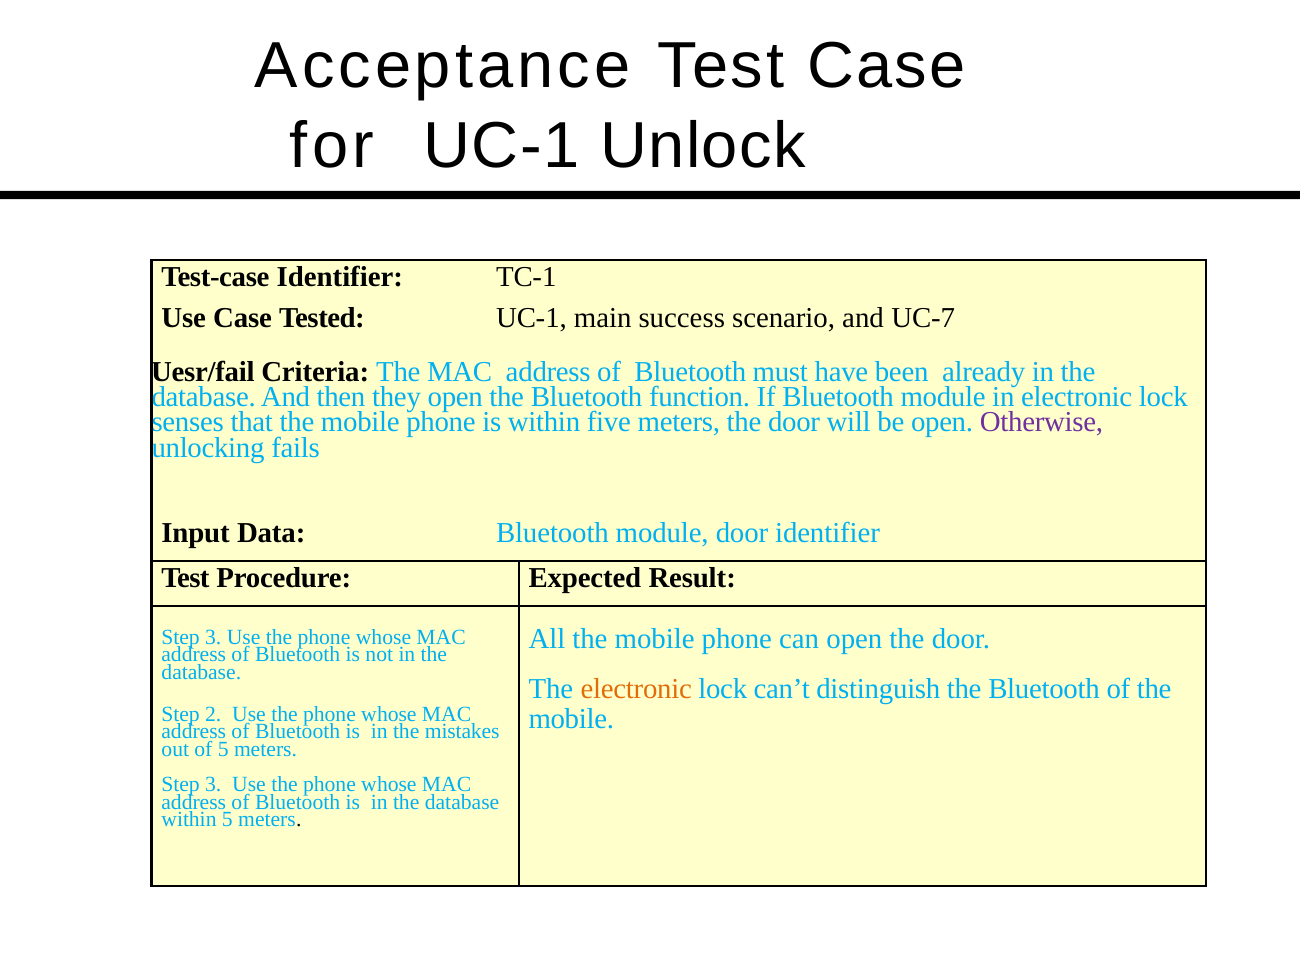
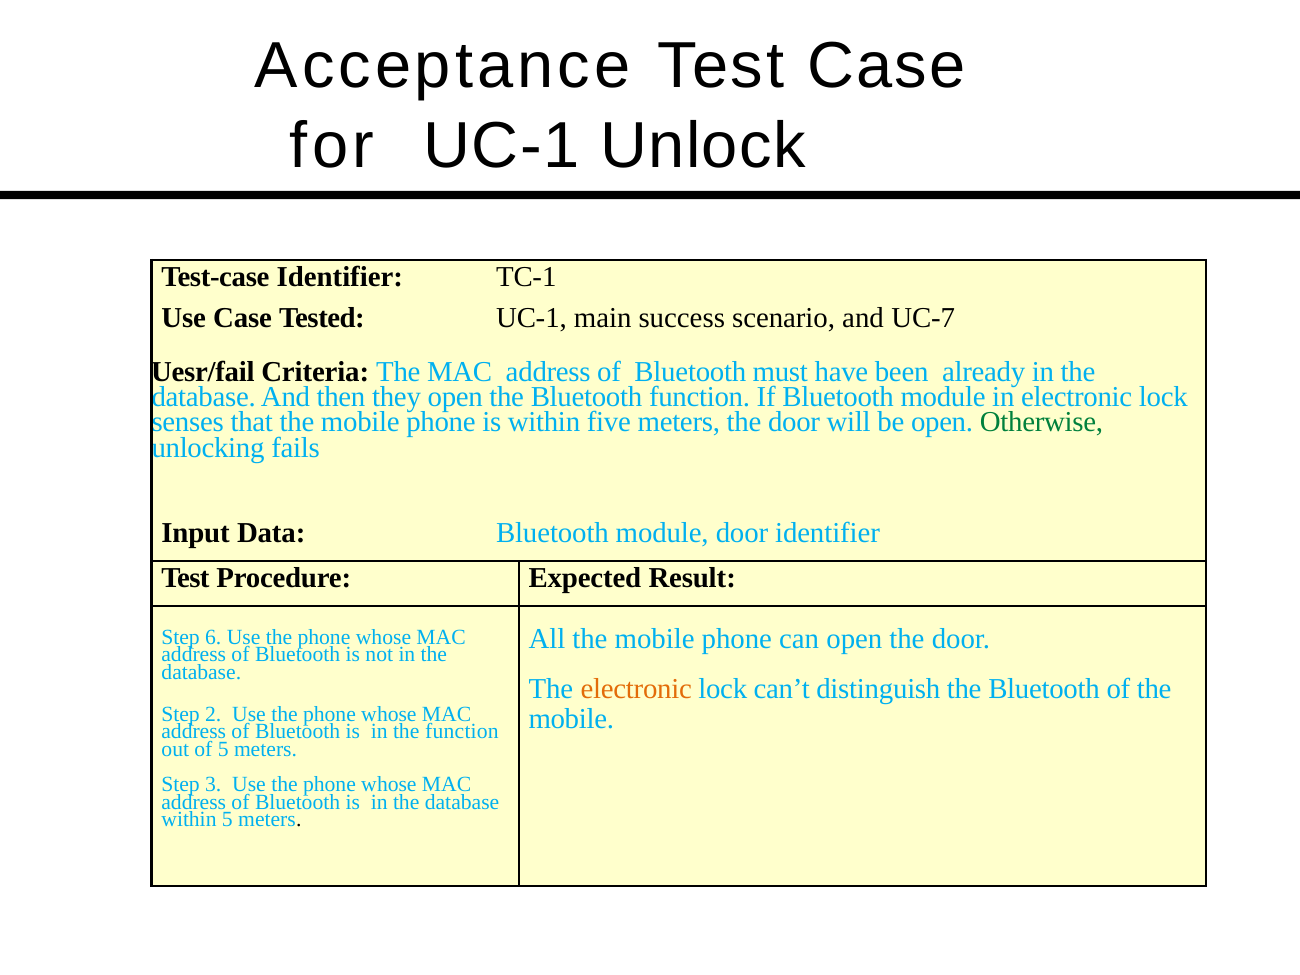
Otherwise colour: purple -> green (1041, 422)
3: 3 -> 6 (213, 637)
the mistakes: mistakes -> function (462, 732)
